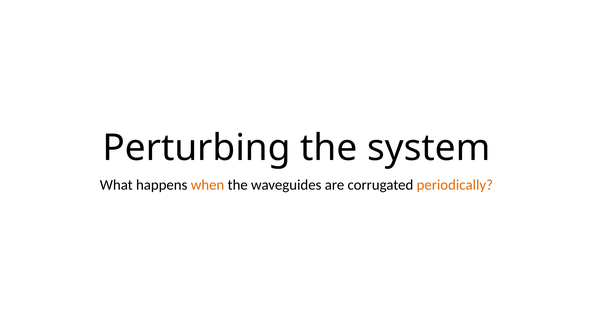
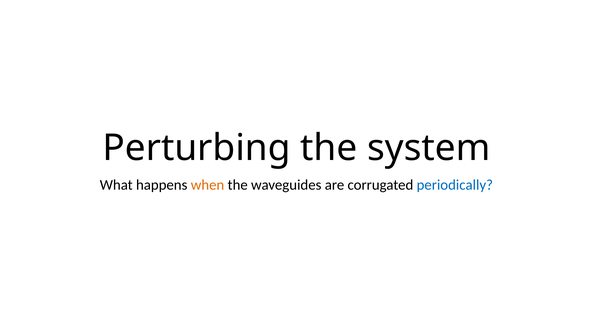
periodically colour: orange -> blue (455, 185)
